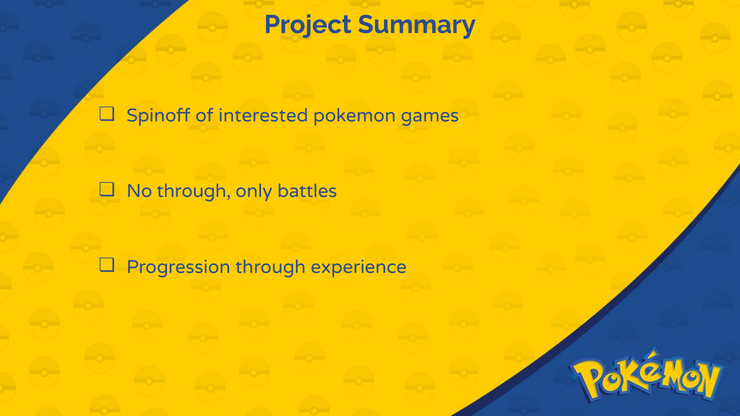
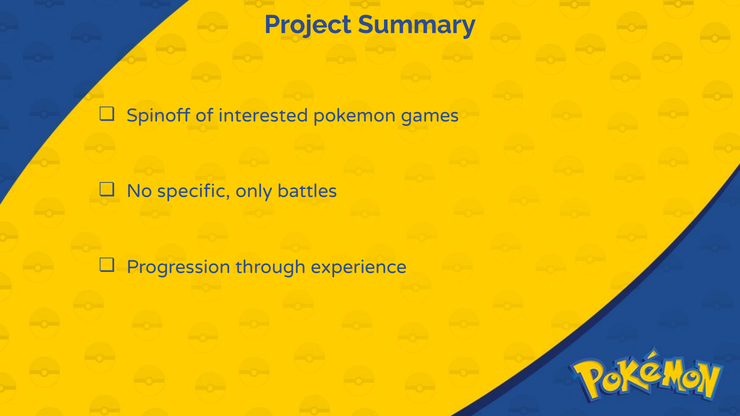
No through: through -> specific (194, 191)
